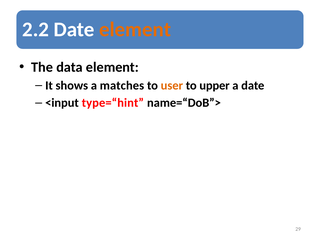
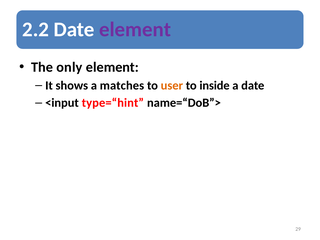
element colour: orange -> purple (135, 29)
data: data -> only (69, 67)
upper: upper -> inside (215, 85)
